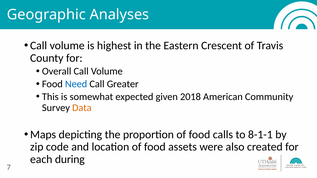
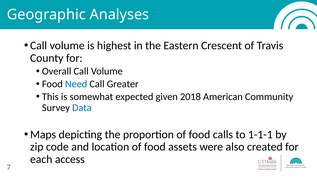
Data colour: orange -> blue (82, 108)
8-1-1: 8-1-1 -> 1-1-1 (260, 135)
during: during -> access (70, 160)
